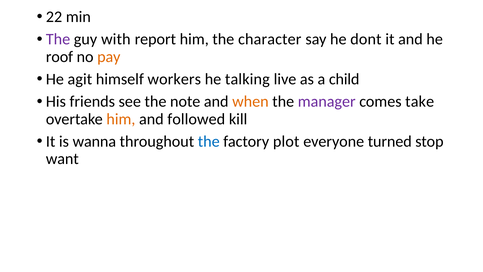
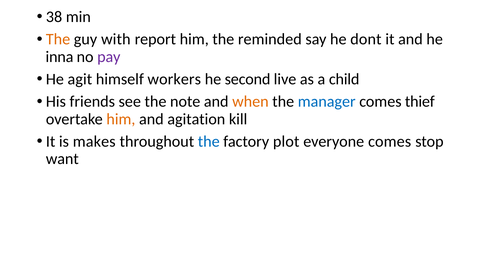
22: 22 -> 38 (54, 17)
The colour: purple -> orange (58, 39)
character: character -> reminded (270, 39)
roof: roof -> inna (59, 57)
pay colour: orange -> purple (109, 57)
talking: talking -> second (248, 79)
manager colour: purple -> blue (327, 102)
take: take -> thief (420, 102)
followed: followed -> agitation (196, 119)
wanna: wanna -> makes (94, 141)
everyone turned: turned -> comes (390, 141)
